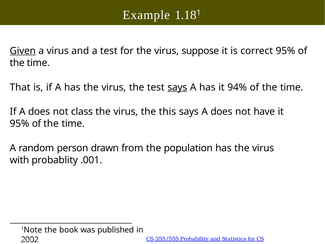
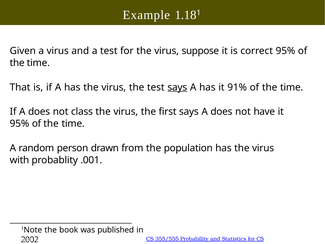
Given underline: present -> none (23, 51)
94%: 94% -> 91% (237, 87)
this: this -> first (168, 112)
